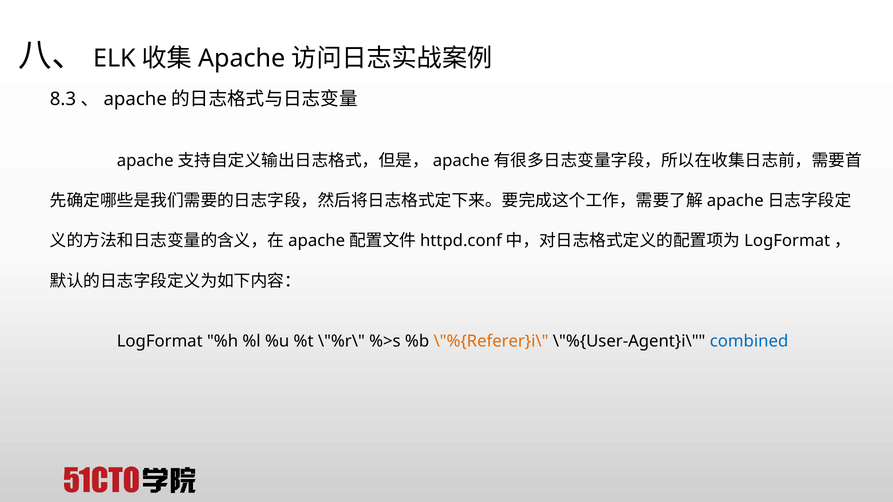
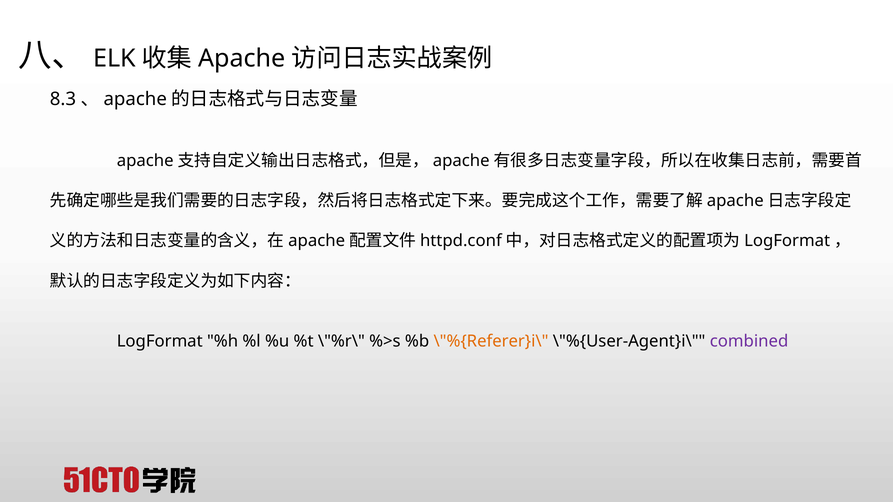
combined colour: blue -> purple (749, 341)
